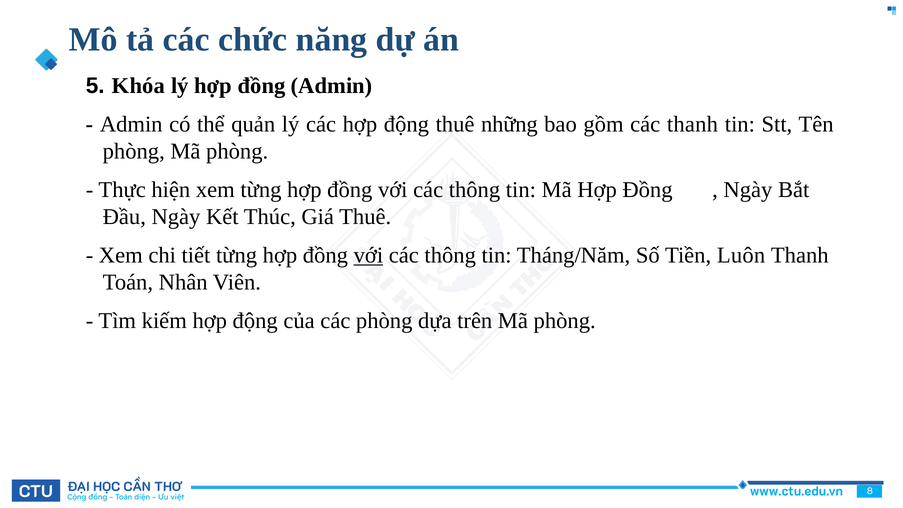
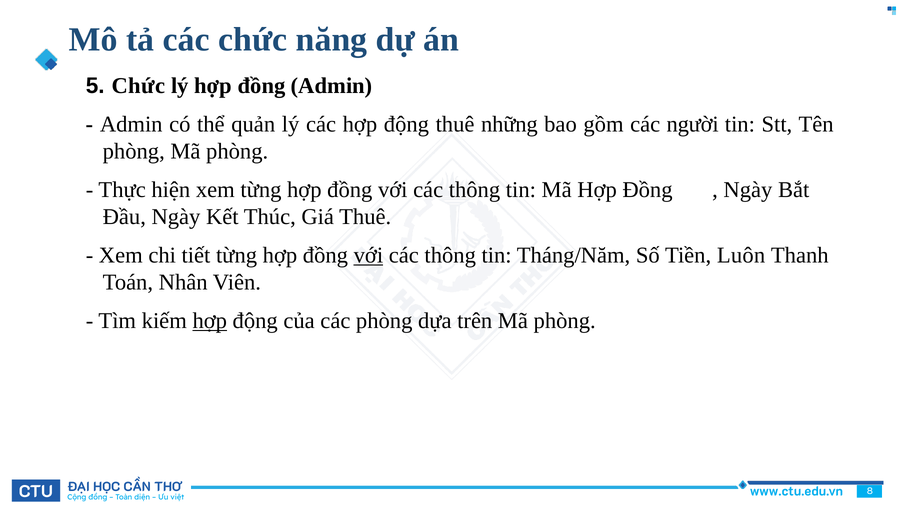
5 Khóa: Khóa -> Chức (138, 86)
các thanh: thanh -> người (693, 124)
hợp underline: none -> present (210, 321)
